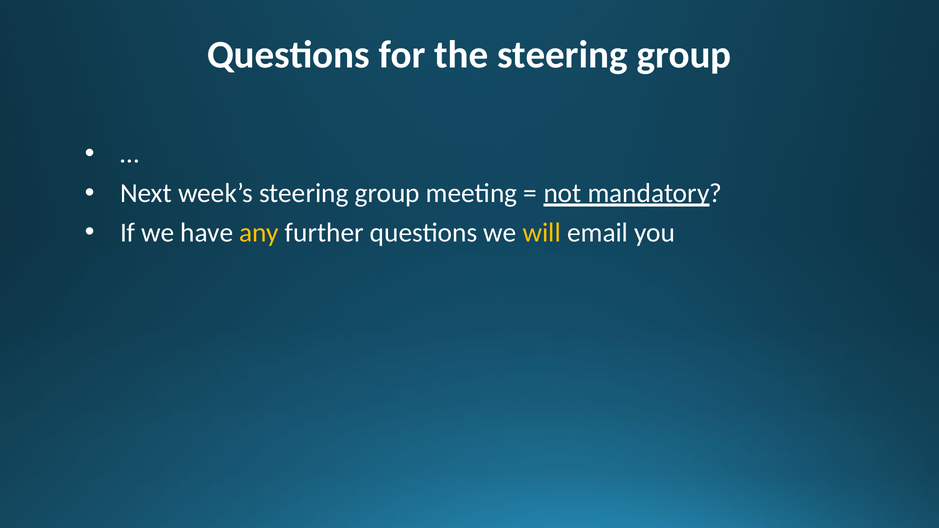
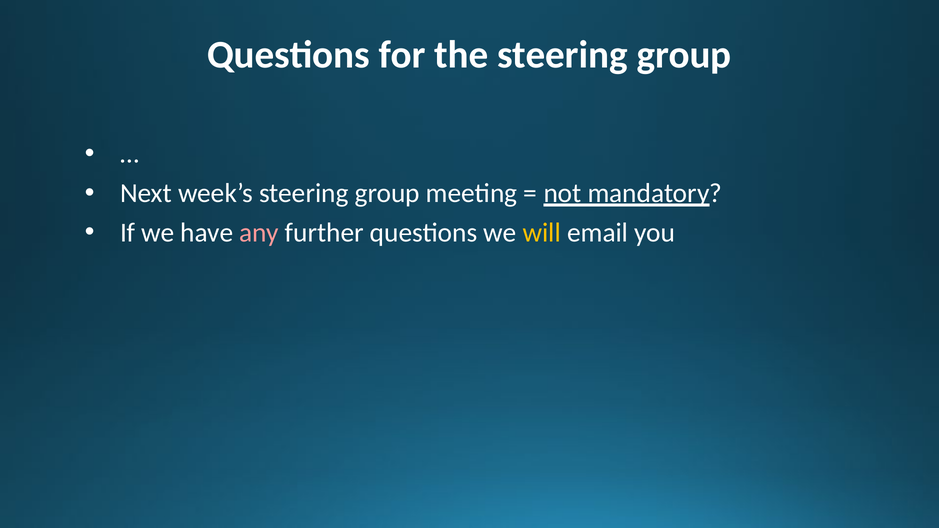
any colour: yellow -> pink (259, 233)
